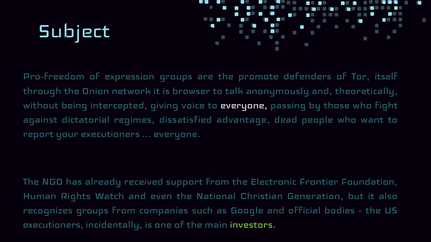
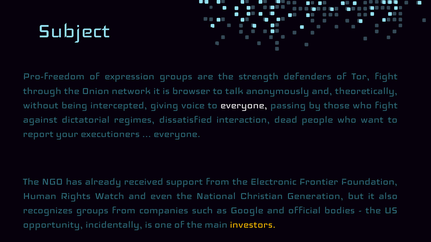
promote: promote -> strength (258, 76)
Tor itself: itself -> fight (386, 76)
advantage: advantage -> interaction (243, 119)
executioners: executioners -> opportunity (53, 224)
investors colour: light green -> yellow (253, 224)
